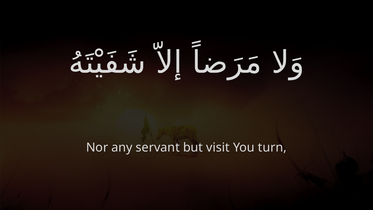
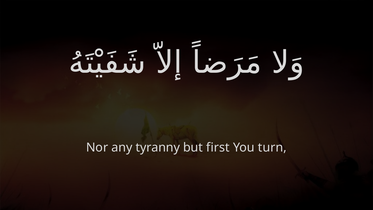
servant: servant -> tyranny (158, 147)
visit: visit -> first (218, 147)
